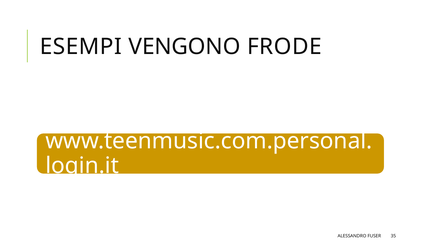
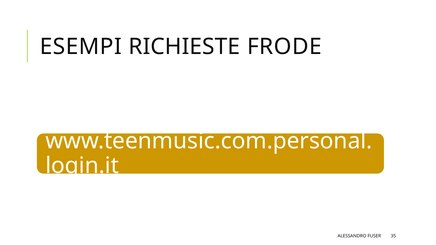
VENGONO: VENGONO -> RICHIESTE (184, 47)
